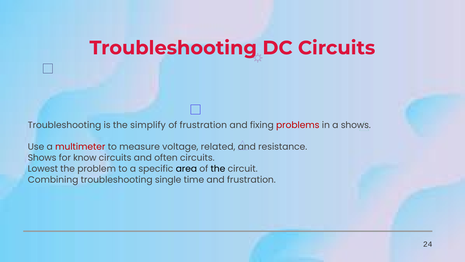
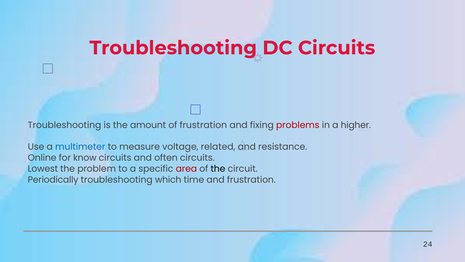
simplify: simplify -> amount (148, 125)
a shows: shows -> higher (356, 125)
multimeter colour: red -> blue (80, 147)
Shows: Shows -> Online (42, 158)
area colour: black -> red (186, 169)
Combining: Combining -> Periodically (53, 179)
single: single -> which (168, 179)
